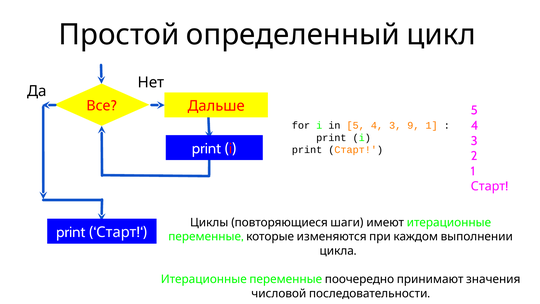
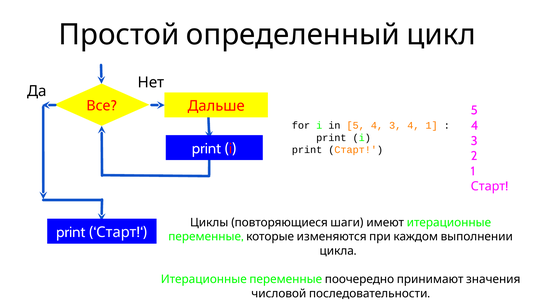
3 9: 9 -> 4 (413, 125)
